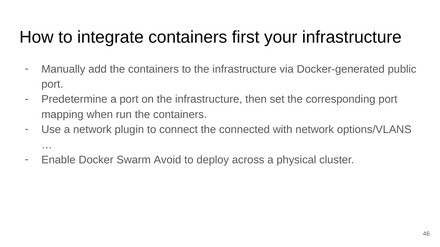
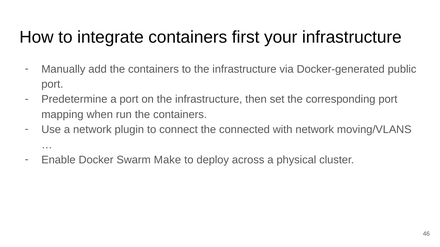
options/VLANS: options/VLANS -> moving/VLANS (374, 130)
Avoid: Avoid -> Make (167, 160)
